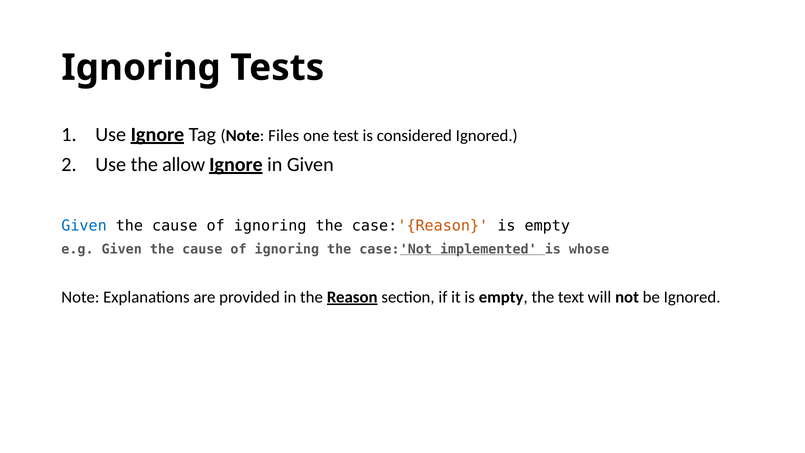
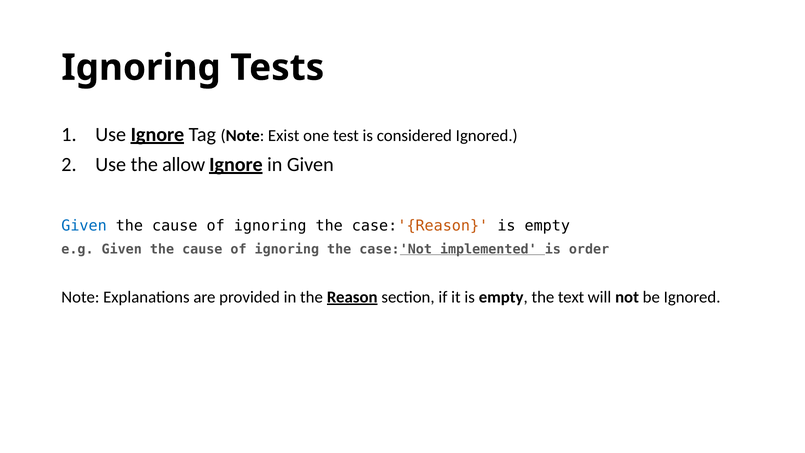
Files: Files -> Exist (284, 135)
whose: whose -> order (589, 249)
